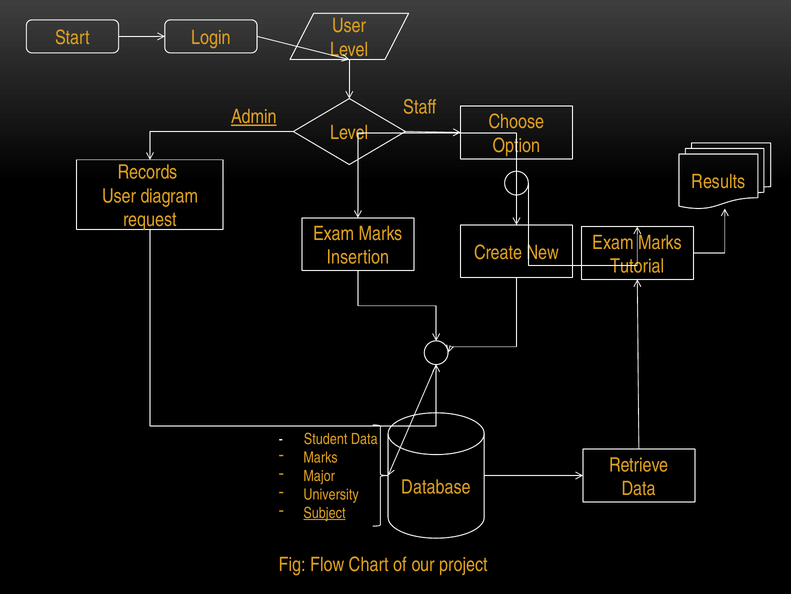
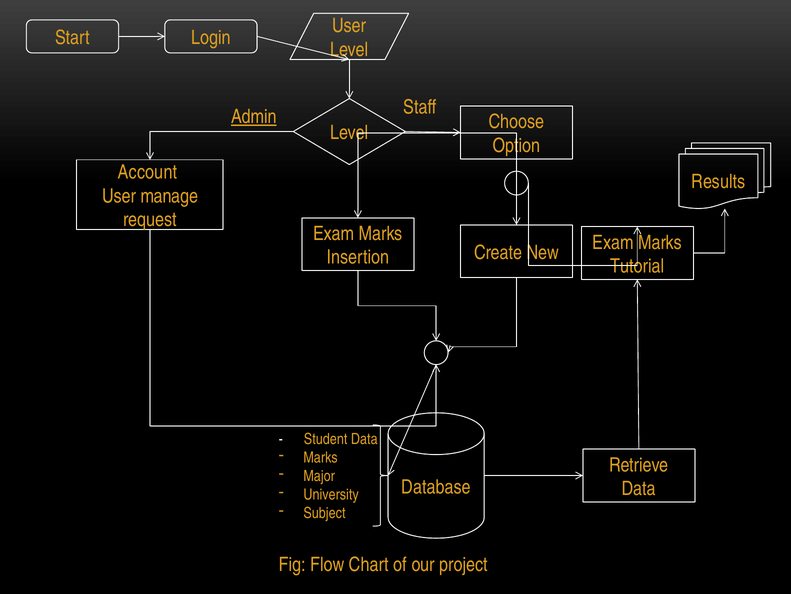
Records: Records -> Account (148, 172)
diagram: diagram -> manage (169, 196)
Subject underline: present -> none (324, 512)
